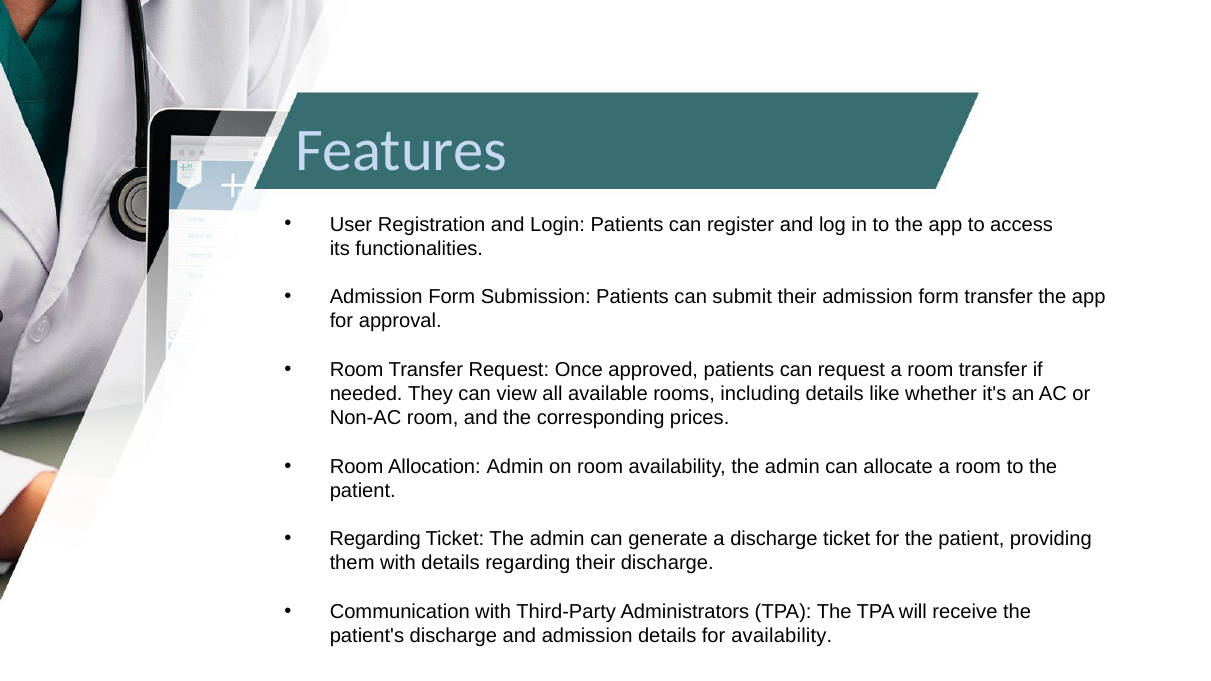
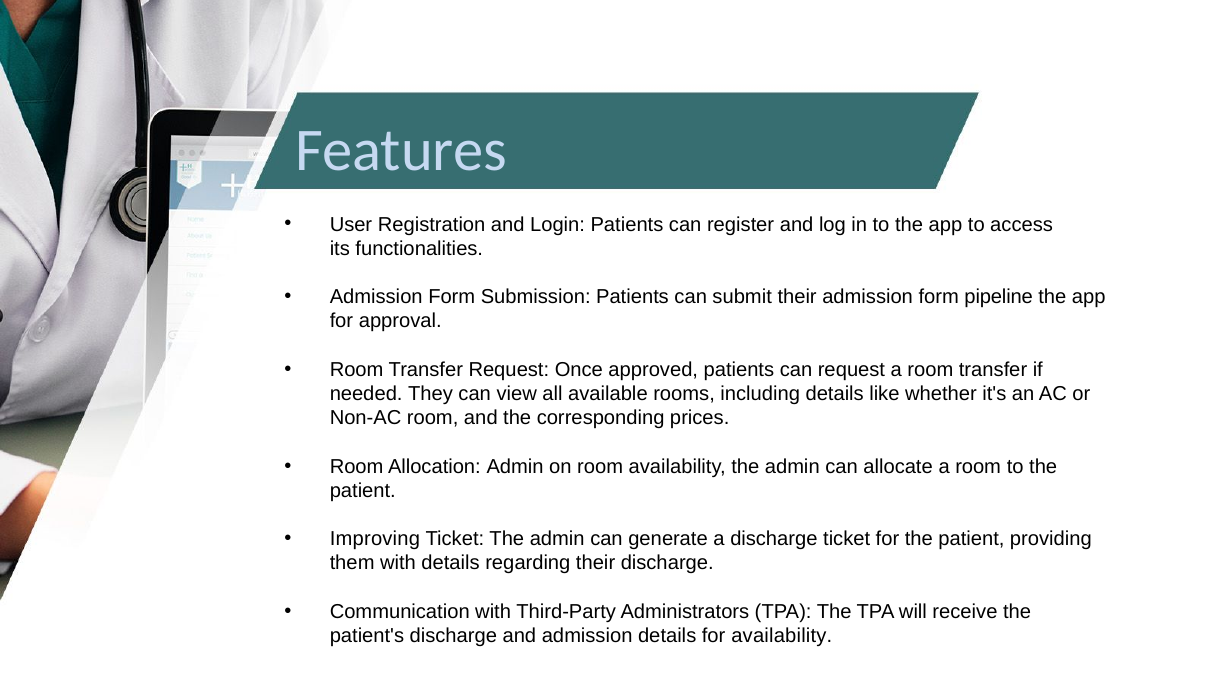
form transfer: transfer -> pipeline (999, 297)
Regarding: Regarding -> Improving (375, 539)
